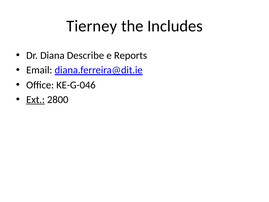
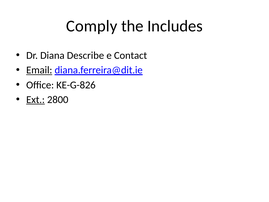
Tierney: Tierney -> Comply (92, 26)
Reports: Reports -> Contact (131, 55)
Email underline: none -> present (39, 70)
KE-G-046: KE-G-046 -> KE-G-826 (76, 85)
